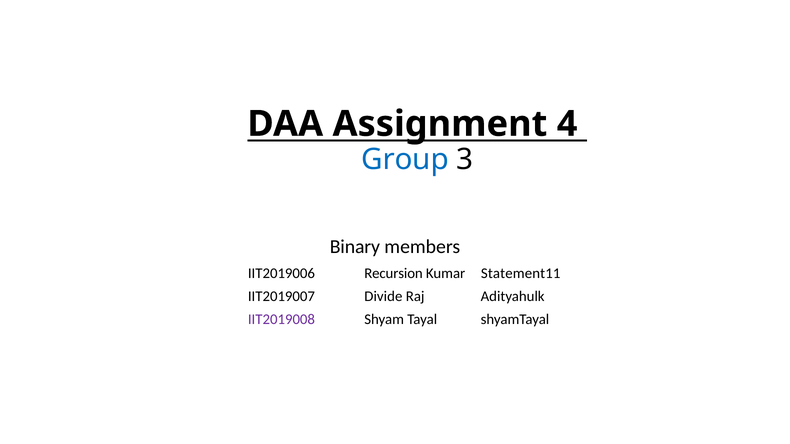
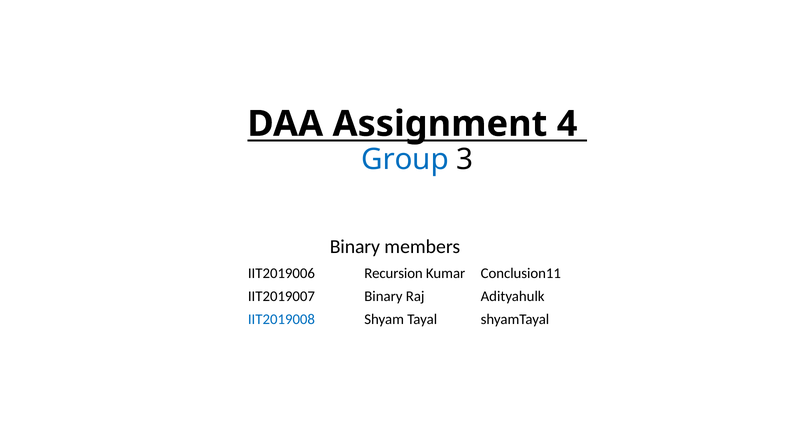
Statement11: Statement11 -> Conclusion11 (521, 274)
IIT2019007 Divide: Divide -> Binary (383, 297)
IIT2019008 colour: purple -> blue (281, 320)
